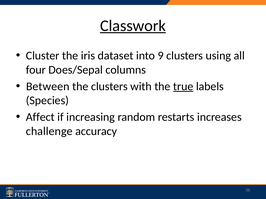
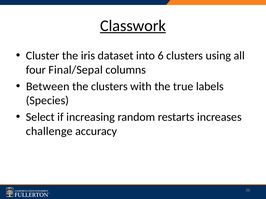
9: 9 -> 6 (161, 56)
Does/Sepal: Does/Sepal -> Final/Sepal (76, 70)
true underline: present -> none (183, 87)
Affect: Affect -> Select (40, 117)
